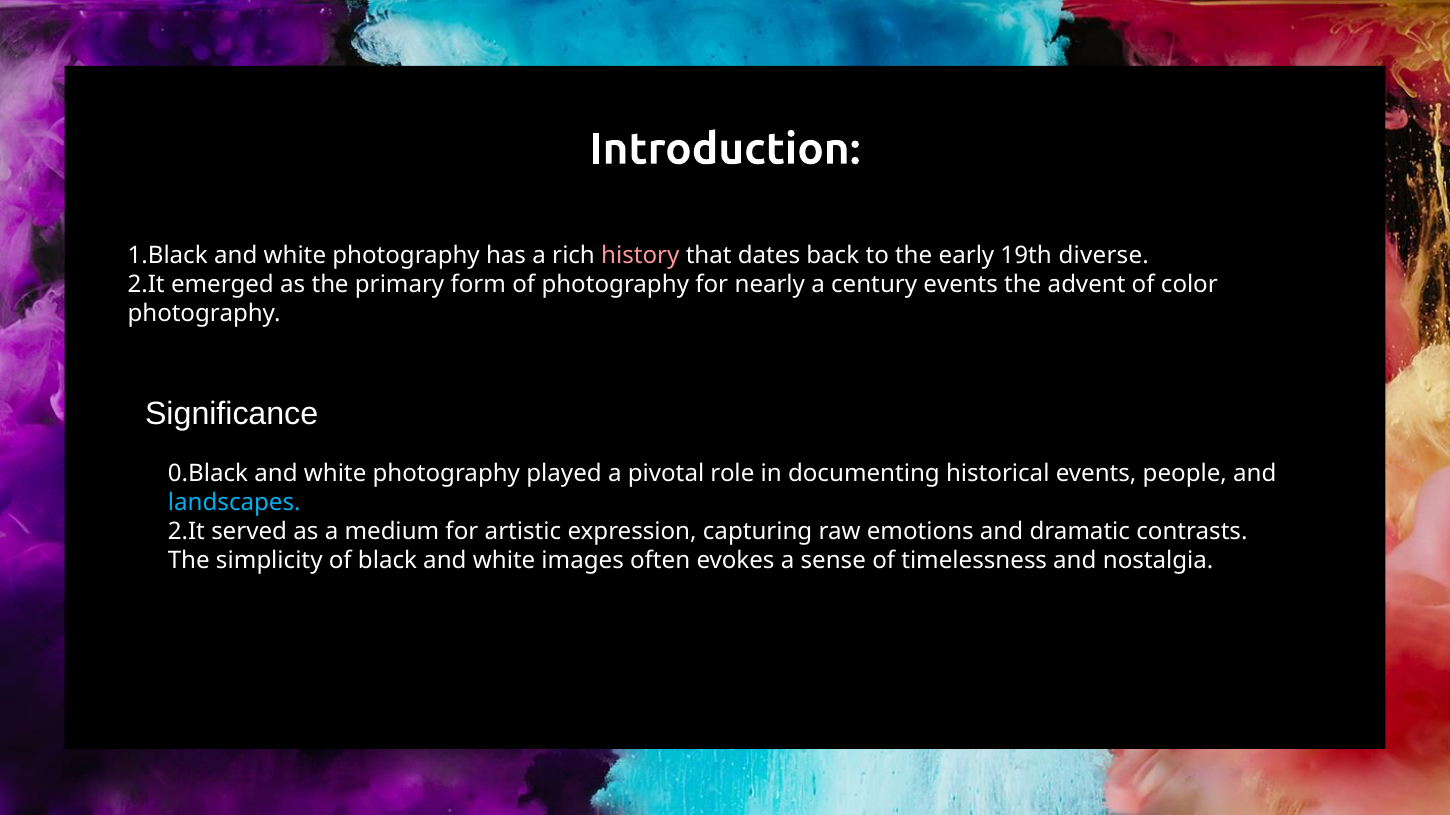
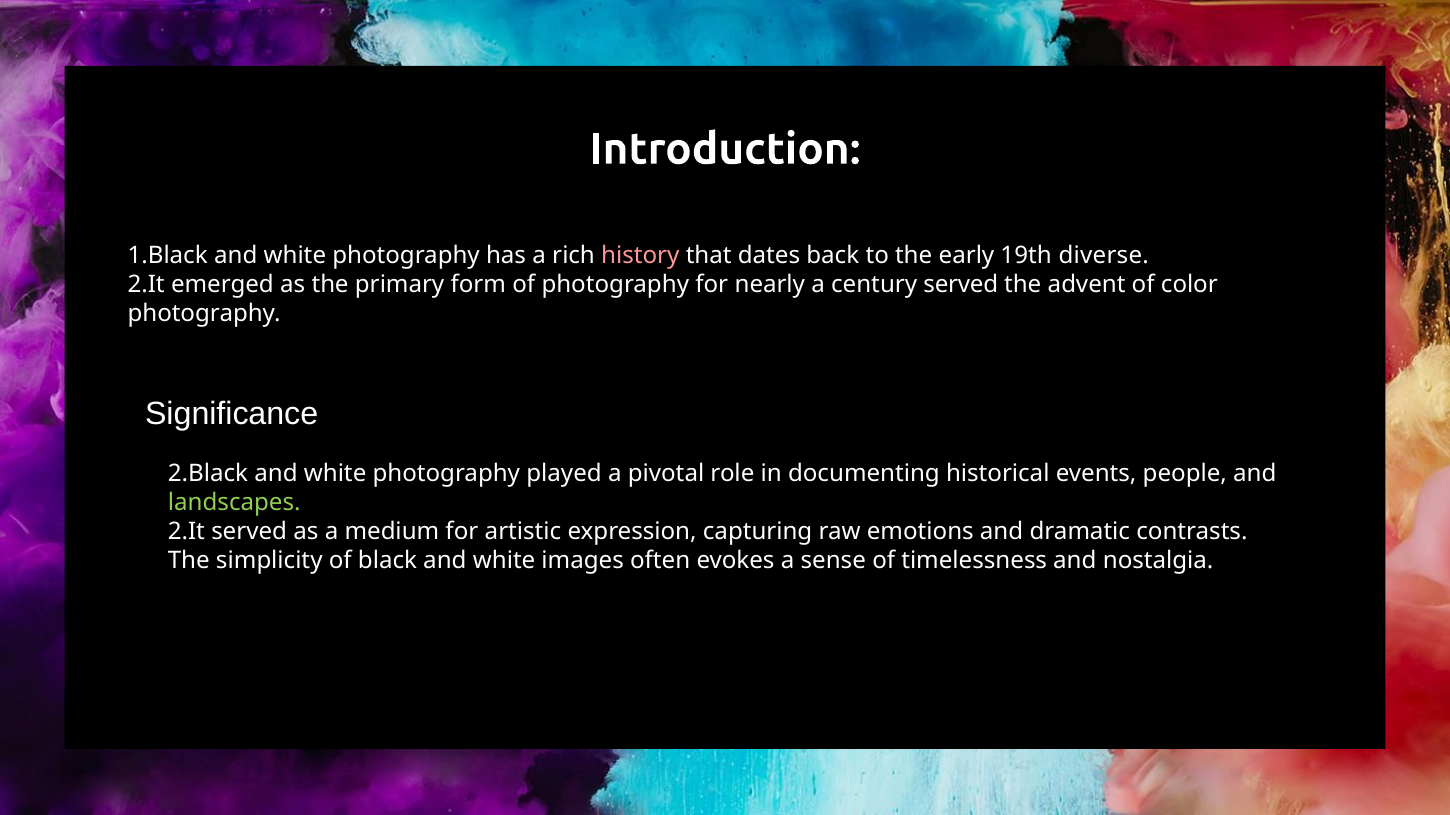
century events: events -> served (961, 285)
0.Black: 0.Black -> 2.Black (208, 474)
landscapes colour: light blue -> light green (234, 503)
